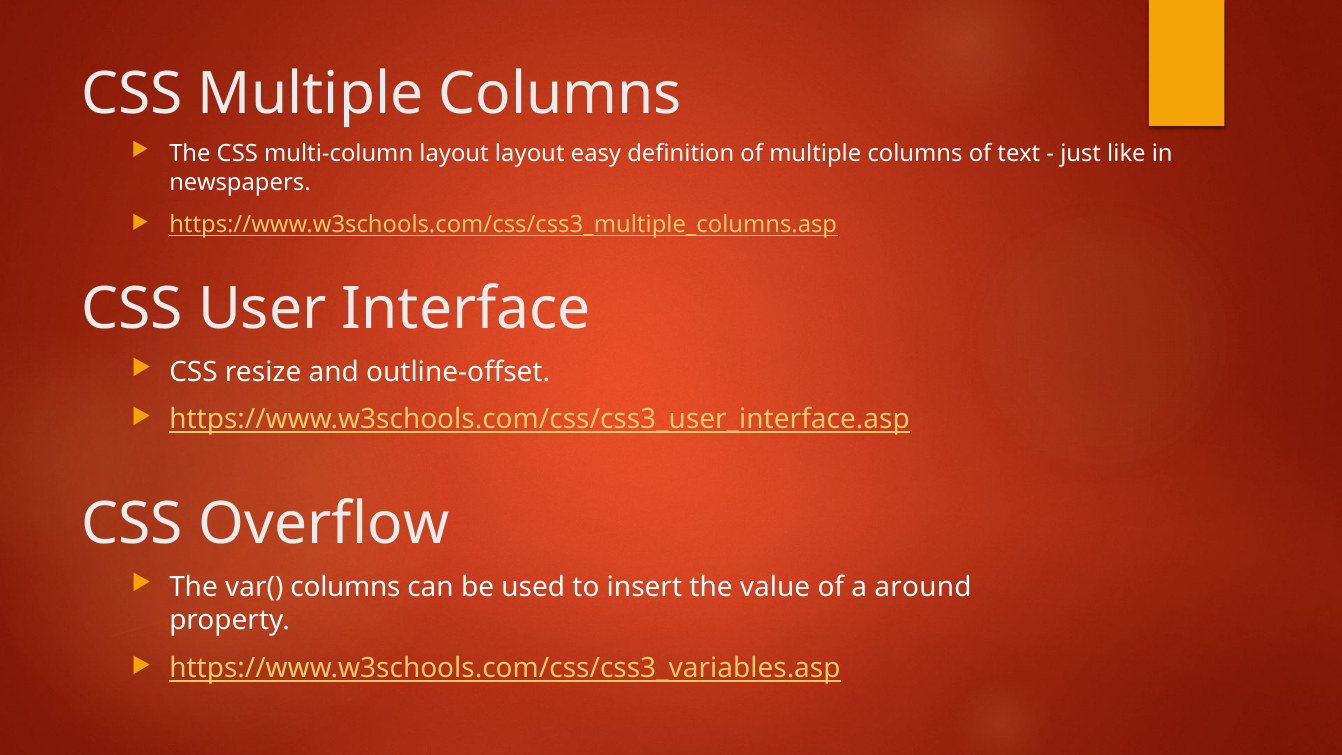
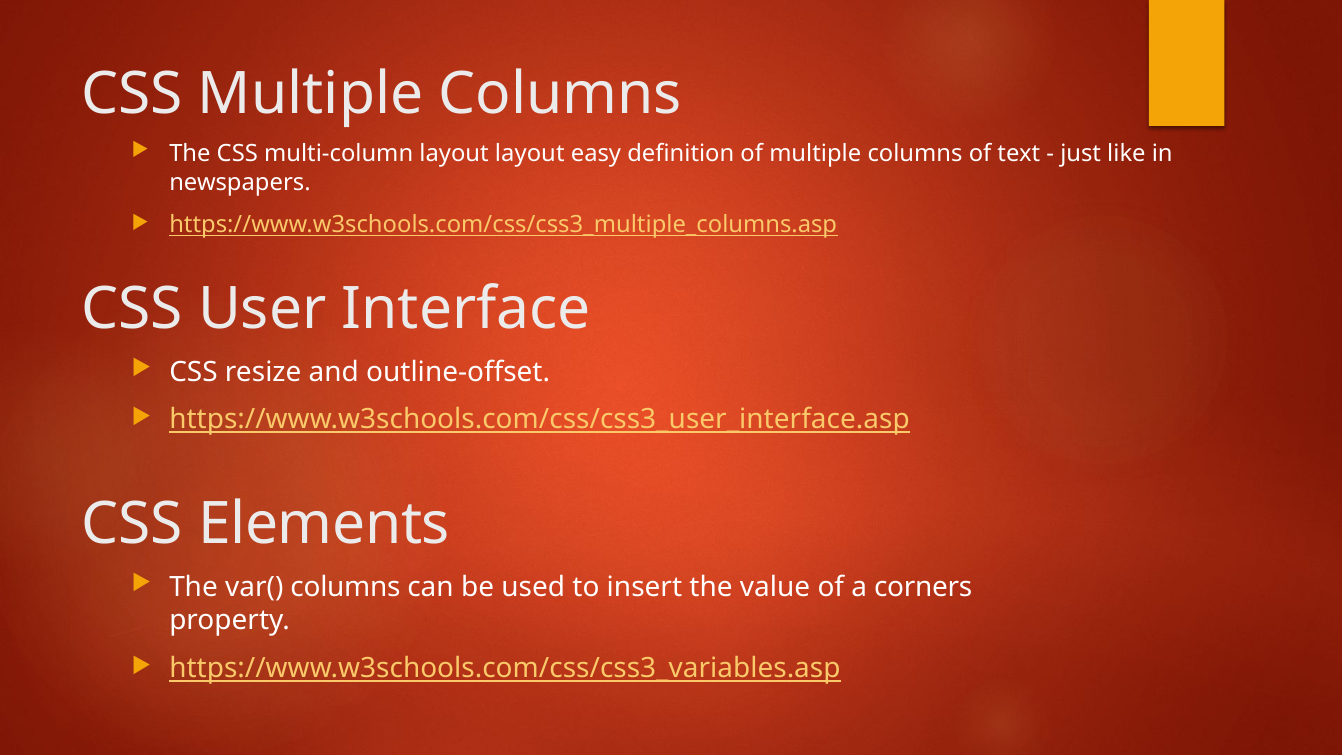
Overflow: Overflow -> Elements (324, 524)
around: around -> corners (923, 587)
